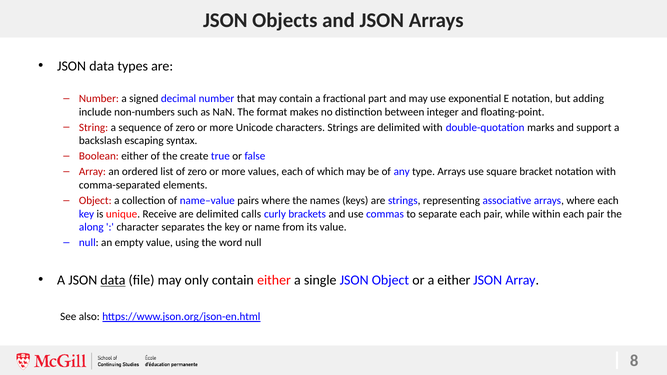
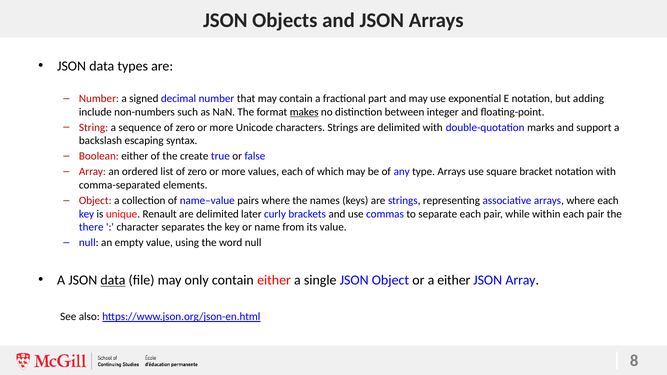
makes underline: none -> present (304, 112)
Receive: Receive -> Renault (160, 214)
calls: calls -> later (251, 214)
along: along -> there (91, 227)
